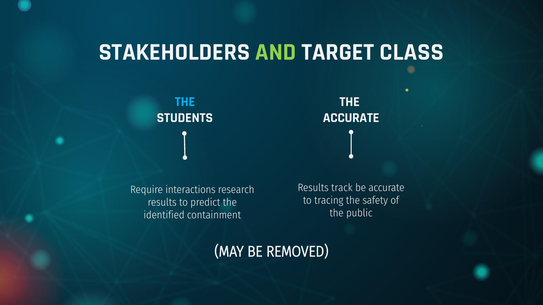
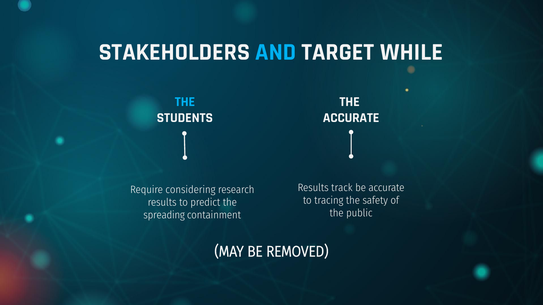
AND colour: light green -> light blue (276, 52)
CLASS: CLASS -> WHILE (412, 52)
interactions: interactions -> considering (190, 190)
identified: identified -> spreading (164, 215)
